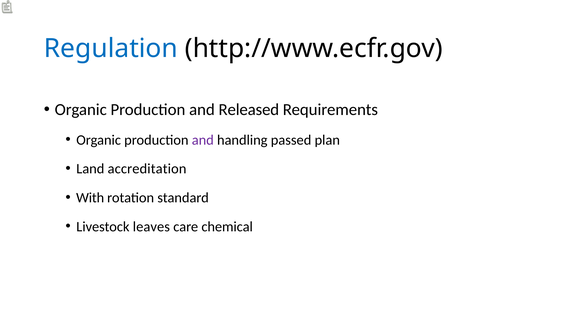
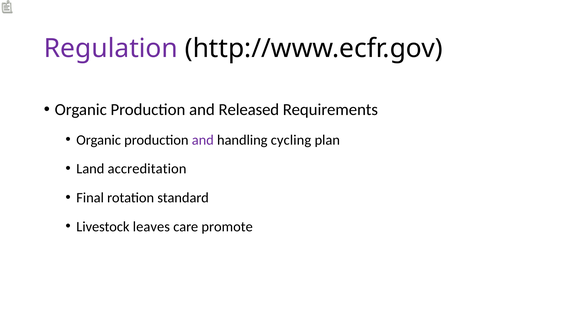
Regulation colour: blue -> purple (111, 48)
passed: passed -> cycling (291, 140)
With: With -> Final (90, 198)
chemical: chemical -> promote (227, 227)
